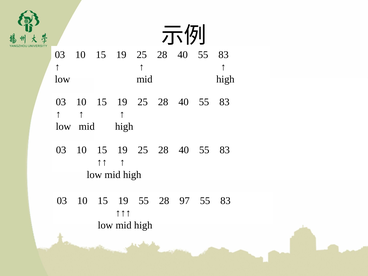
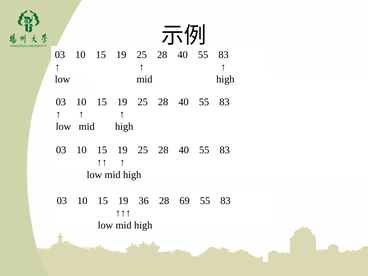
19 55: 55 -> 36 (144, 201)
97: 97 -> 69 (185, 201)
